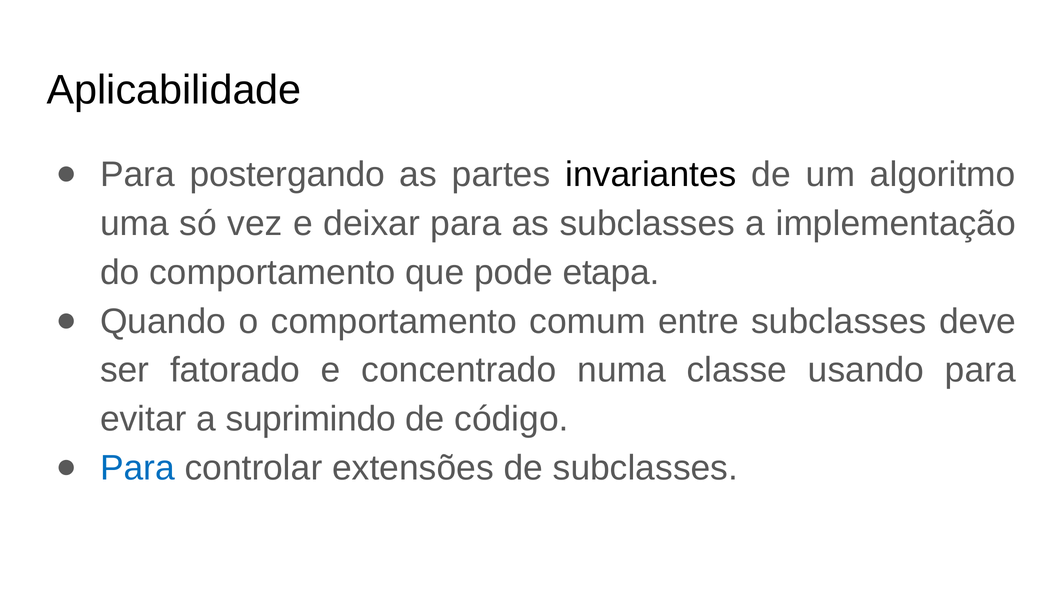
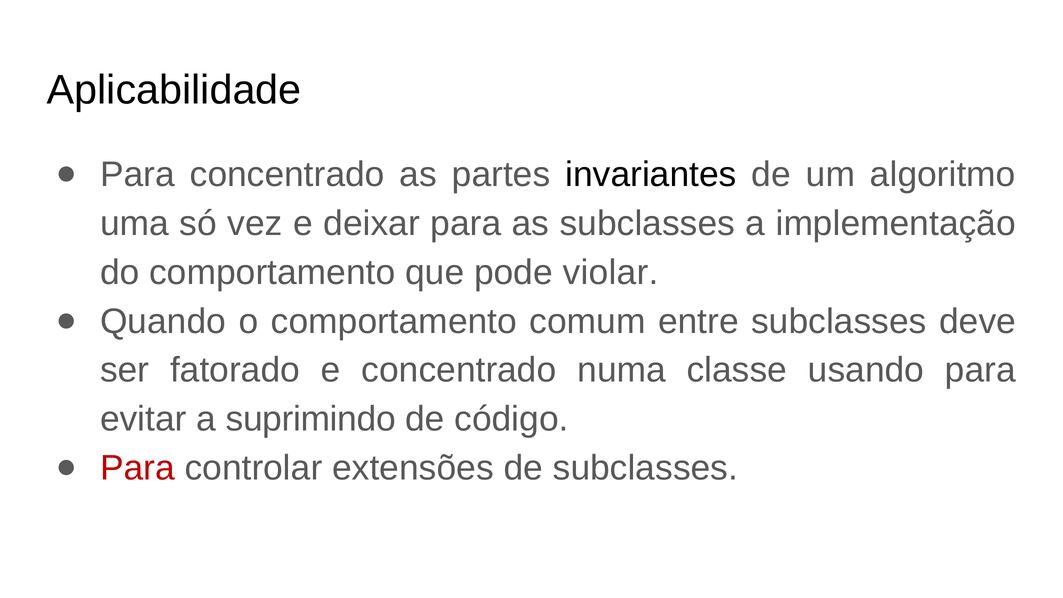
Para postergando: postergando -> concentrado (287, 175)
etapa: etapa -> violar (611, 272)
Para colour: blue -> red (137, 468)
